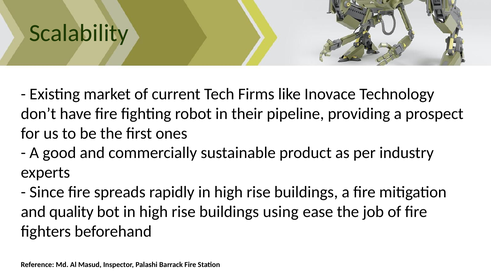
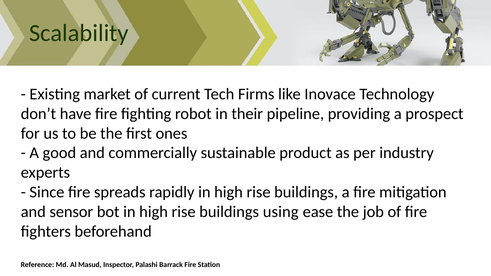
quality: quality -> sensor (71, 212)
